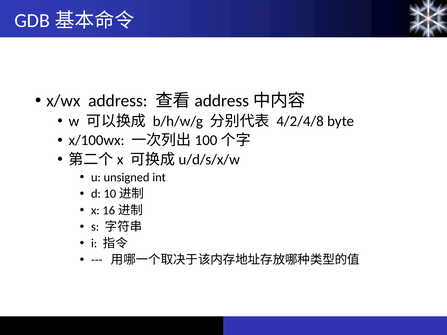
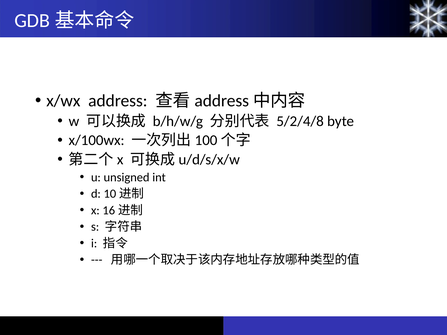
4/2/4/8: 4/2/4/8 -> 5/2/4/8 (300, 121)
